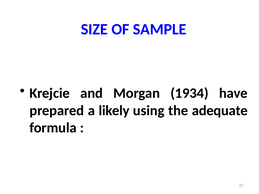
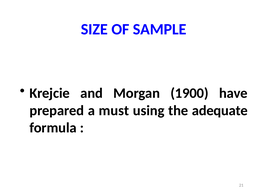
1934: 1934 -> 1900 (190, 93)
likely: likely -> must (114, 111)
